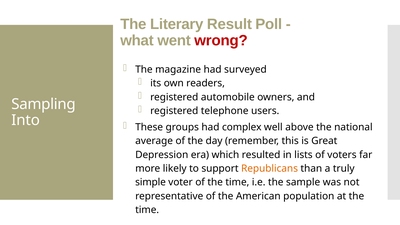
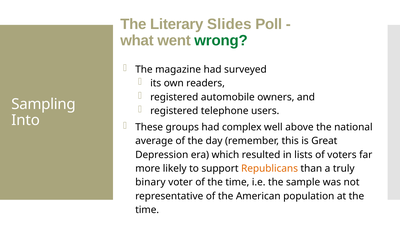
Result: Result -> Slides (229, 24)
wrong colour: red -> green (221, 40)
simple: simple -> binary (150, 182)
